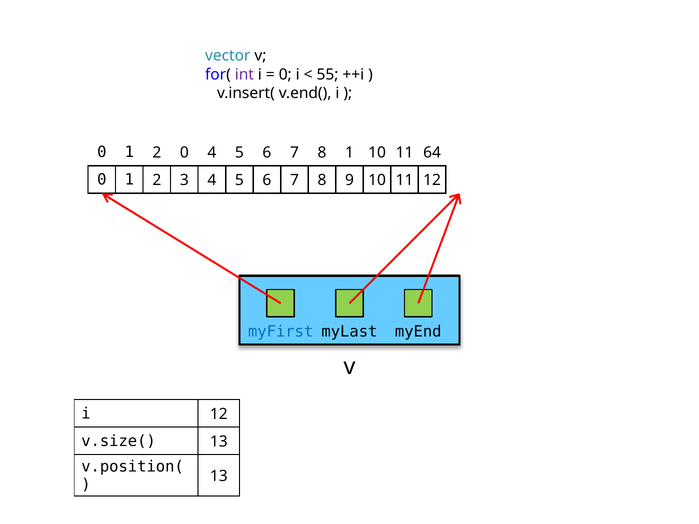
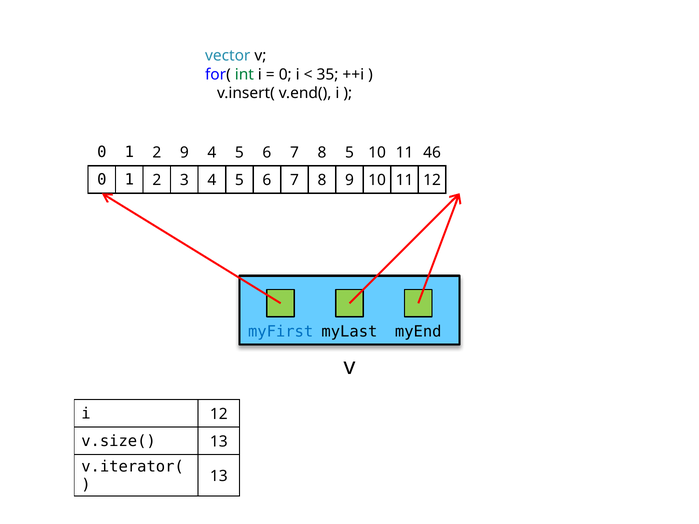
int colour: purple -> green (244, 74)
55: 55 -> 35 (328, 74)
2 0: 0 -> 9 (184, 153)
8 1: 1 -> 5 (349, 153)
64: 64 -> 46 (432, 153)
v.position(: v.position( -> v.iterator( (133, 467)
